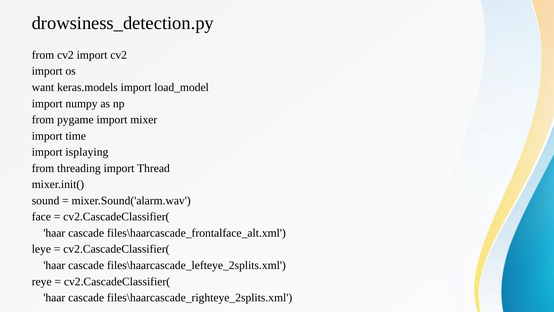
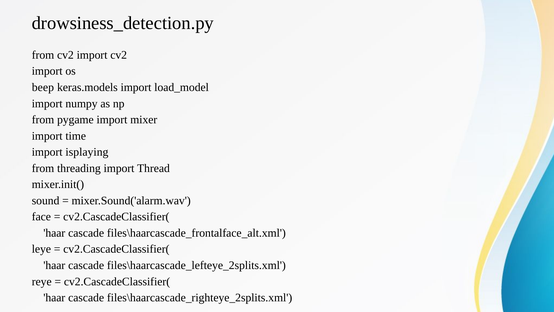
want: want -> beep (43, 87)
